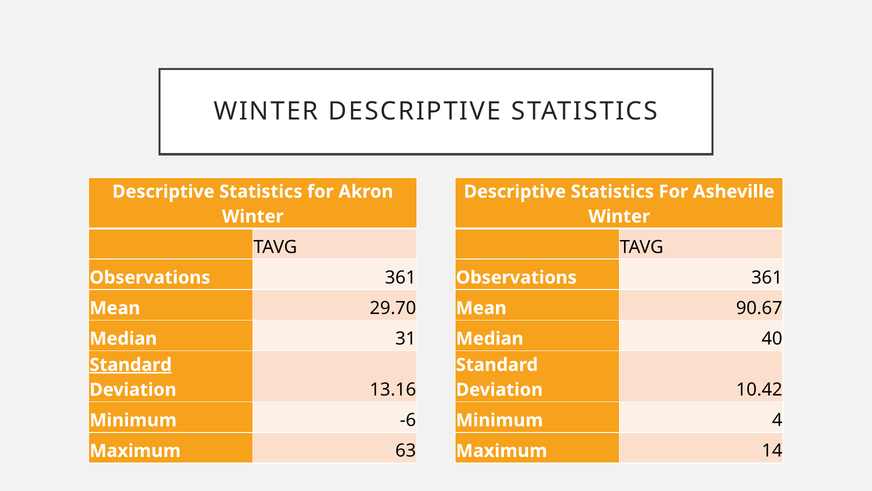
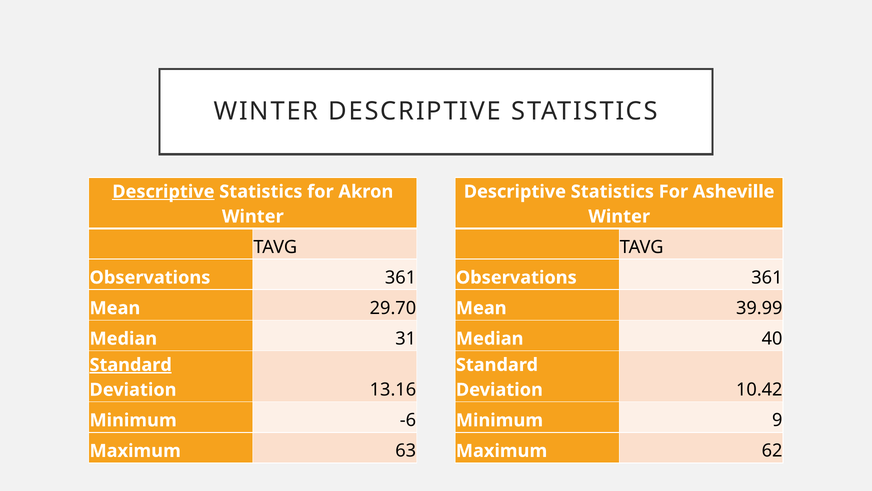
Descriptive underline: none -> present (163, 191)
90.67: 90.67 -> 39.99 (759, 308)
4: 4 -> 9 (777, 420)
14: 14 -> 62 (772, 450)
